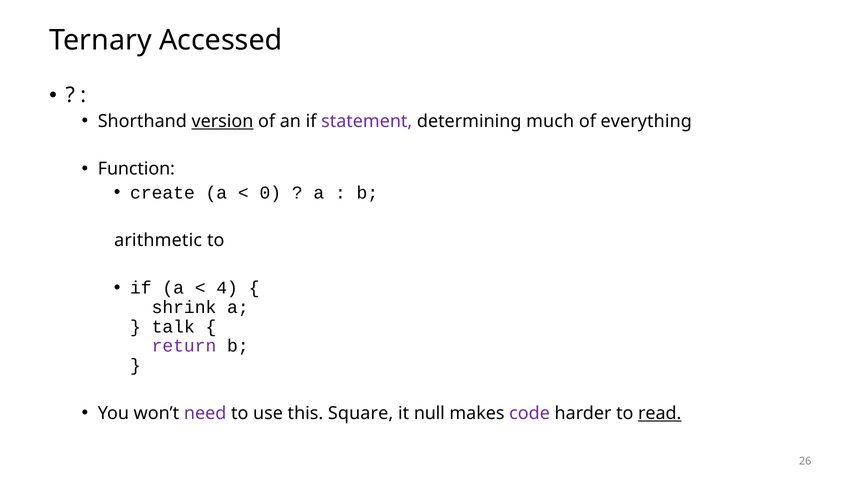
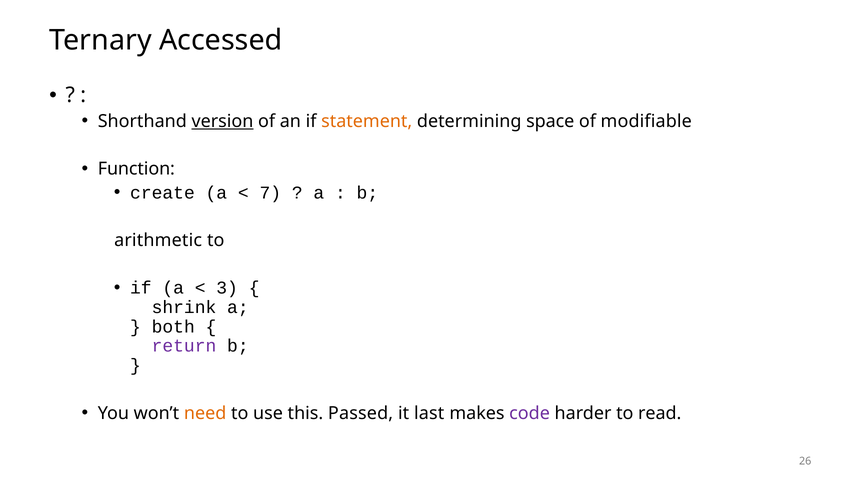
statement colour: purple -> orange (367, 121)
much: much -> space (550, 121)
everything: everything -> modifiable (646, 121)
0: 0 -> 7 (270, 193)
4: 4 -> 3 (227, 288)
talk: talk -> both (173, 327)
need colour: purple -> orange (205, 413)
Square: Square -> Passed (361, 413)
null: null -> last (429, 413)
read underline: present -> none (660, 413)
